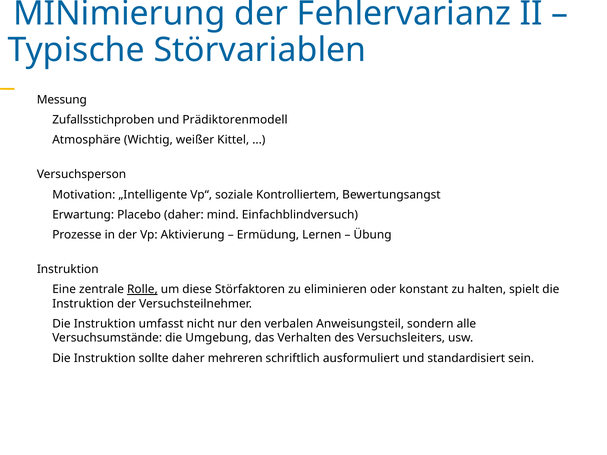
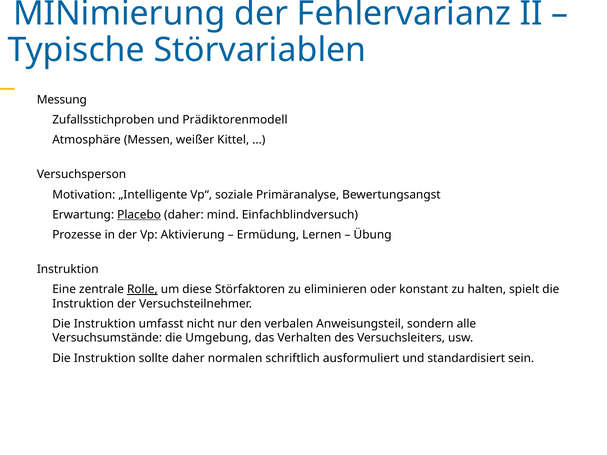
Wichtig: Wichtig -> Messen (148, 140)
Kontrolliertem: Kontrolliertem -> Primäranalyse (298, 195)
Placebo underline: none -> present (139, 215)
mehreren: mehreren -> normalen (235, 358)
